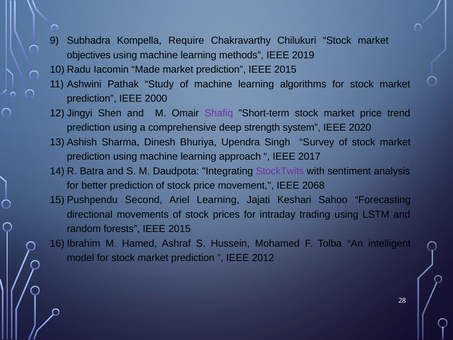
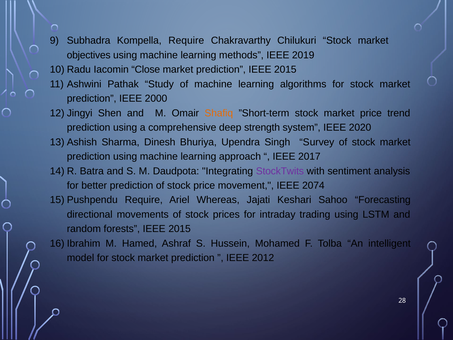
Made: Made -> Close (146, 70)
Shafiq colour: purple -> orange (219, 113)
2068: 2068 -> 2074 (313, 185)
Second: Second -> Require (144, 200)
Ariel Learning: Learning -> Whereas (218, 200)
